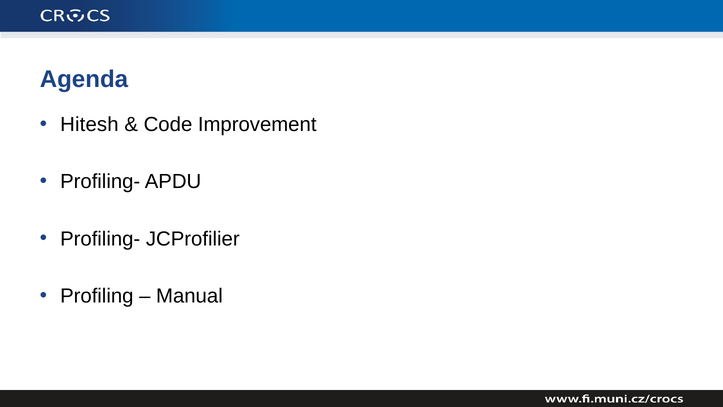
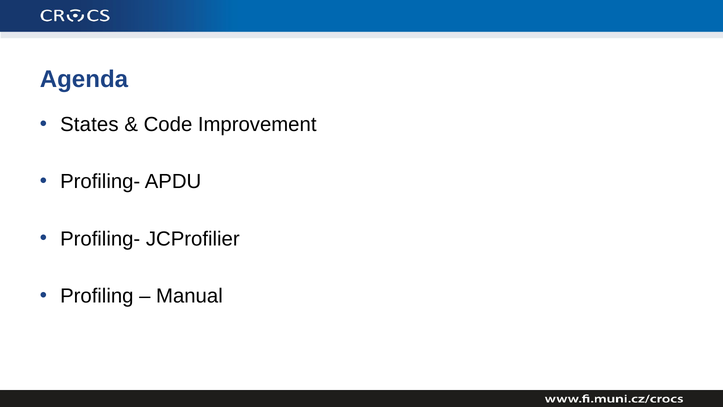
Hitesh: Hitesh -> States (89, 125)
